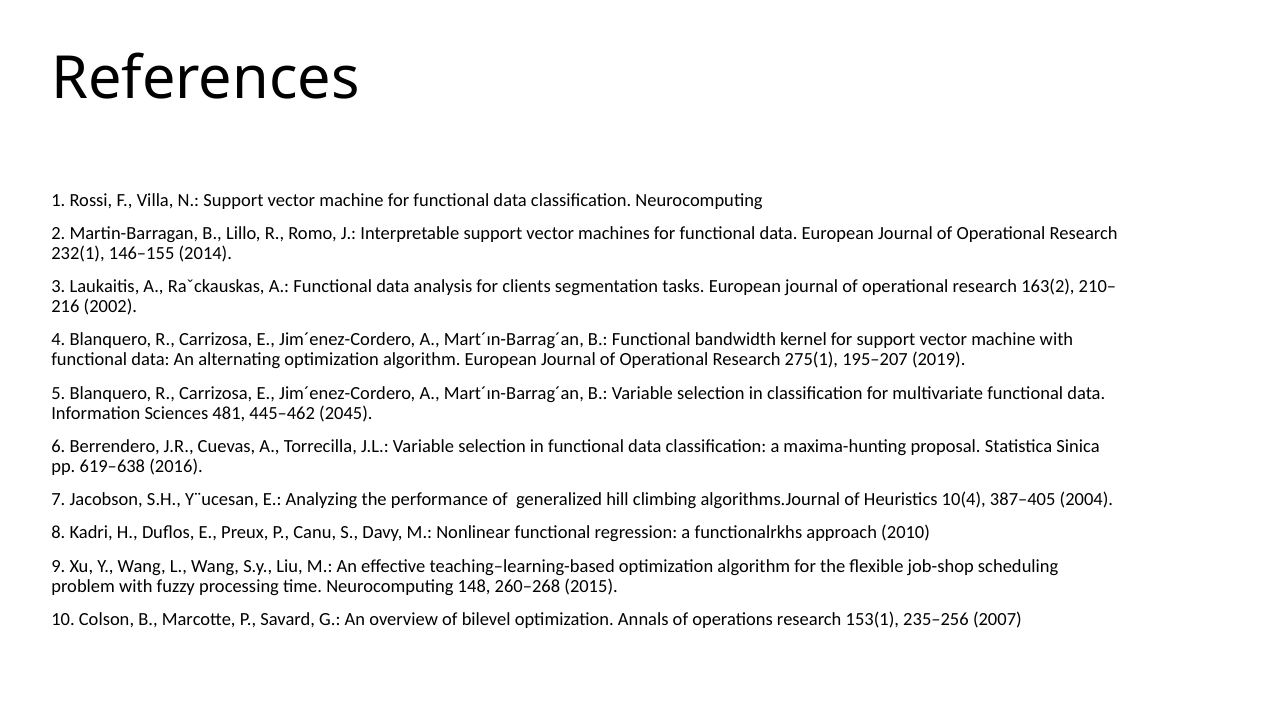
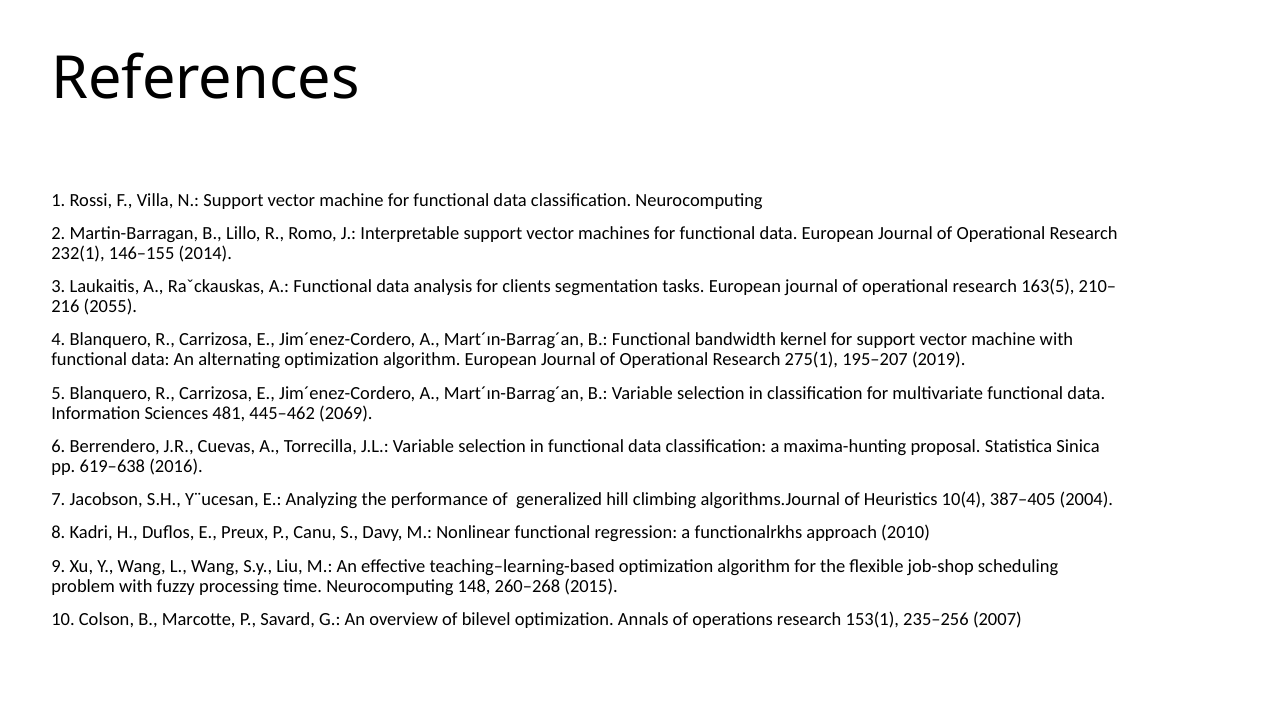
163(2: 163(2 -> 163(5 (1048, 286)
2002: 2002 -> 2055 (110, 306)
2045: 2045 -> 2069 (346, 413)
